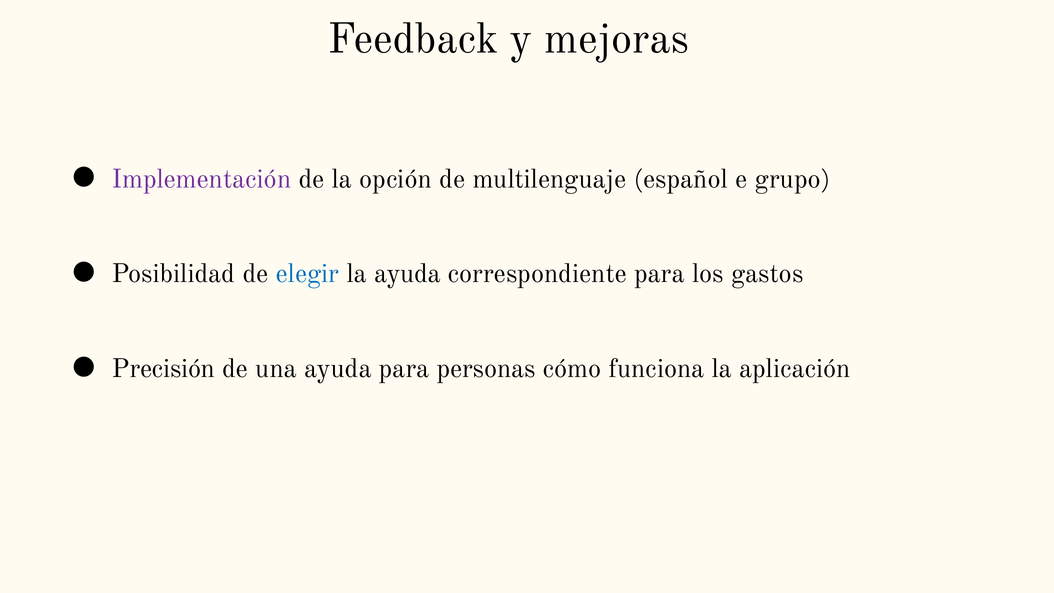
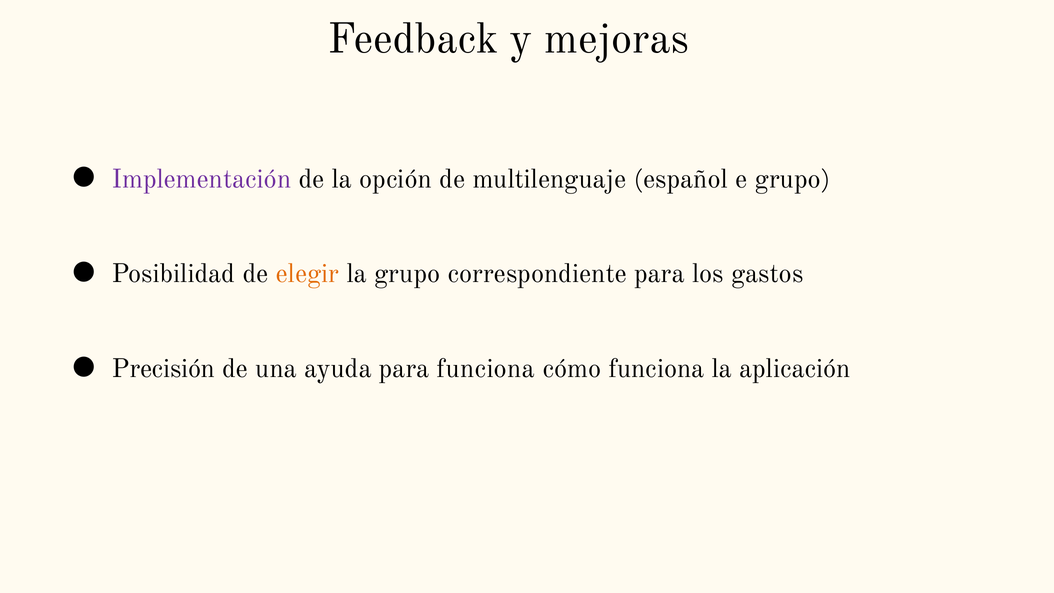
elegir colour: blue -> orange (308, 274)
la ayuda: ayuda -> grupo (407, 274)
para personas: personas -> funciona (486, 369)
